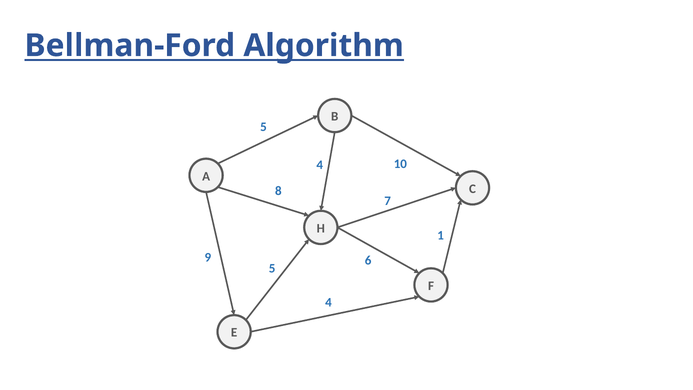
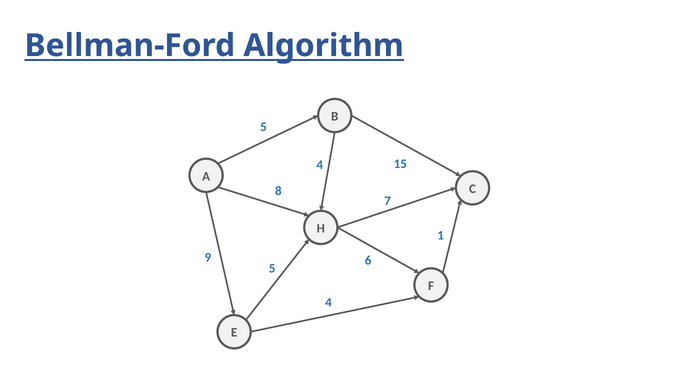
10: 10 -> 15 (400, 164)
